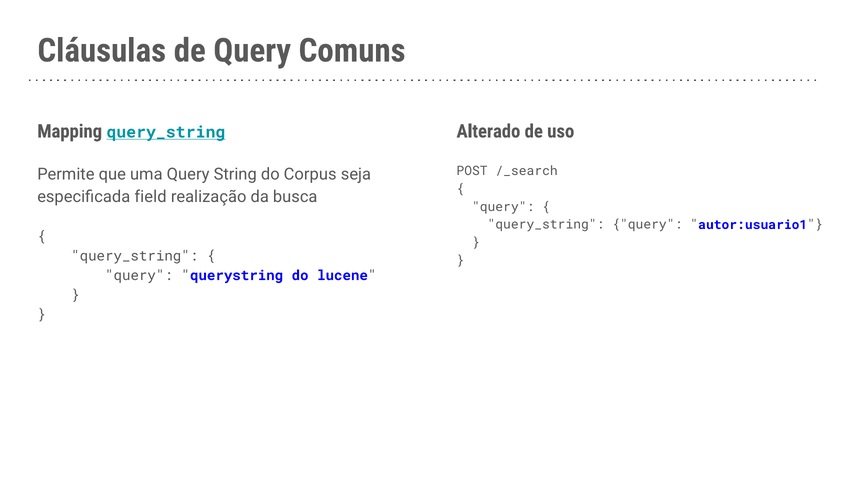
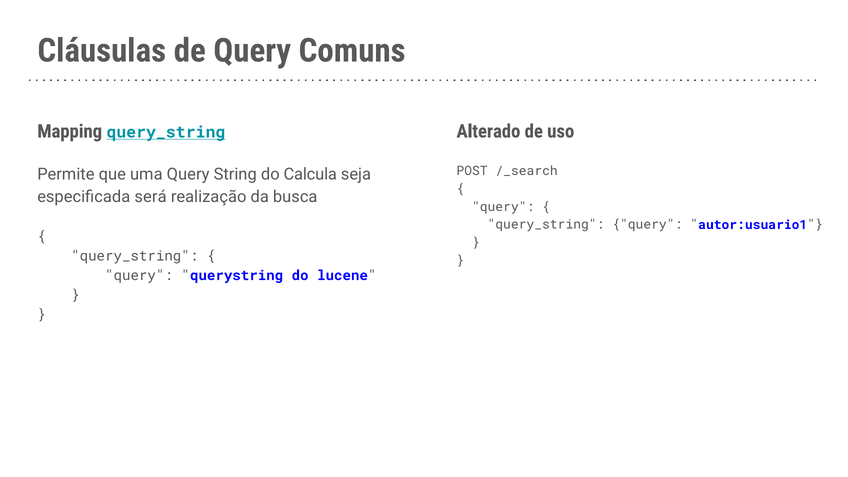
Corpus: Corpus -> Calcula (310, 174)
field: field -> será (151, 197)
